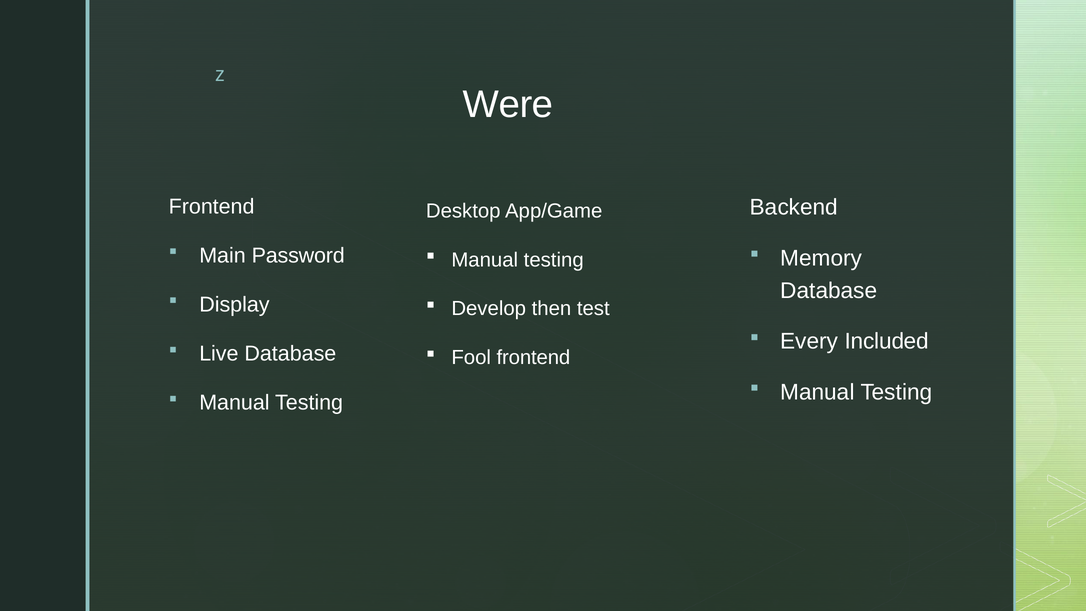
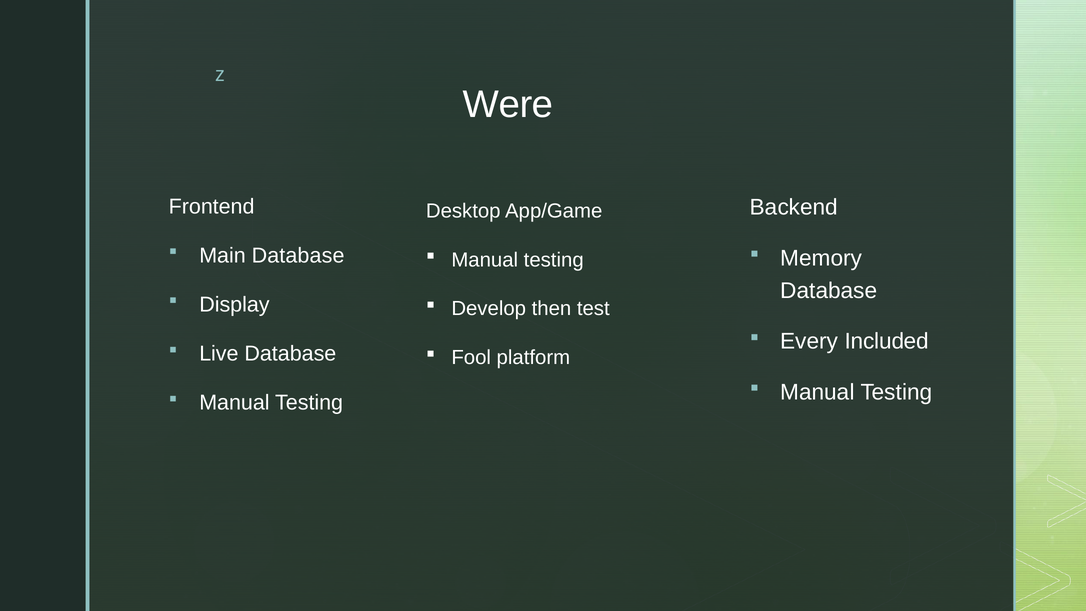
Main Password: Password -> Database (298, 255)
Fool frontend: frontend -> platform (533, 358)
